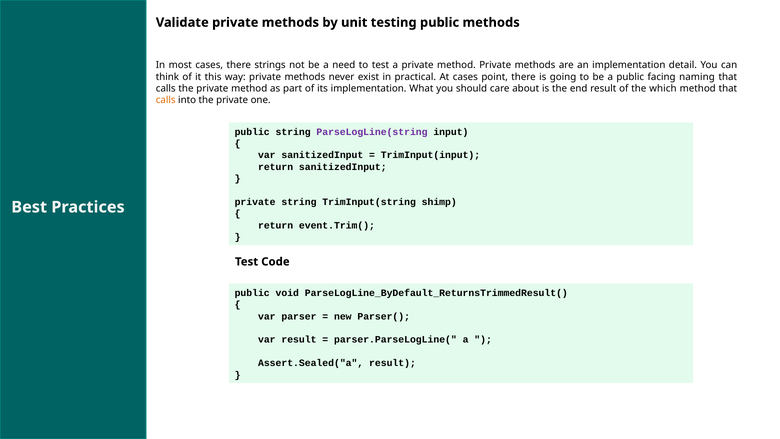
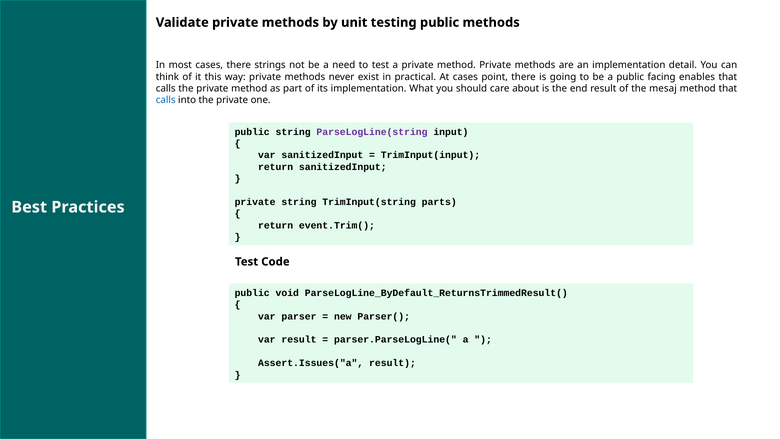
naming: naming -> enables (697, 77)
which: which -> mesaj (663, 89)
calls colour: orange -> blue (166, 100)
shimp: shimp -> parts (439, 202)
Assert.Sealed("a: Assert.Sealed("a -> Assert.Issues("a (311, 363)
